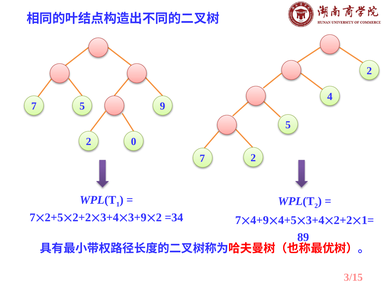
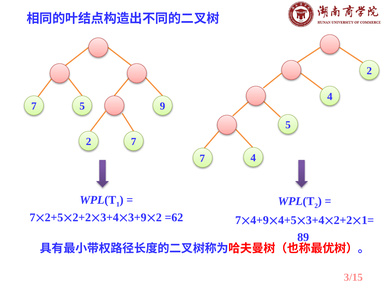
2 0: 0 -> 7 (134, 141)
2: 2 -> 4 (253, 157)
=34: =34 -> =62 (174, 217)
